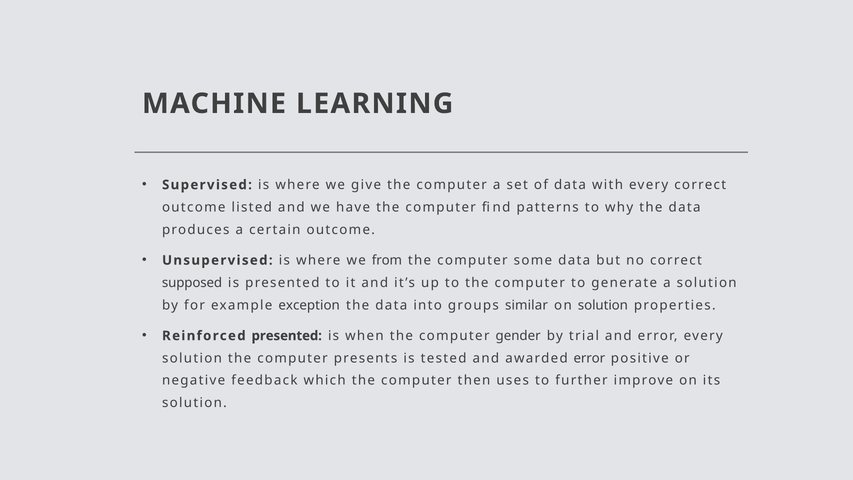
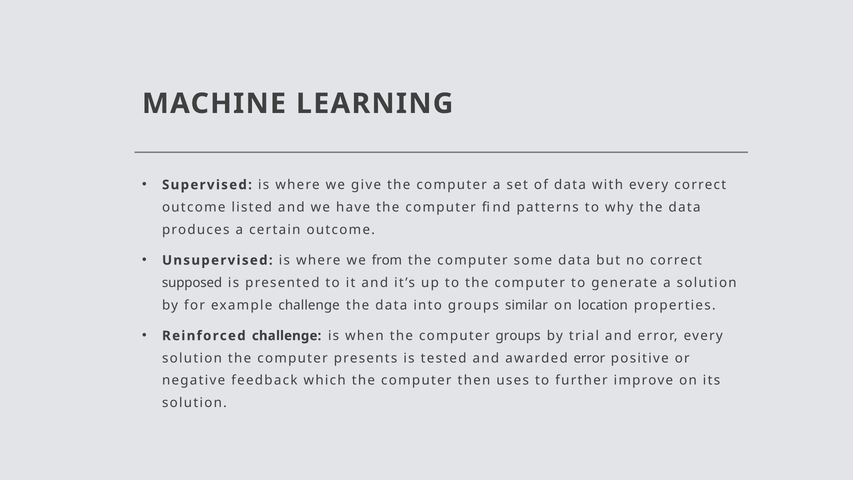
example exception: exception -> challenge (309, 305)
on solution: solution -> location (603, 305)
Reinforced presented: presented -> challenge (287, 336)
computer gender: gender -> groups (518, 336)
